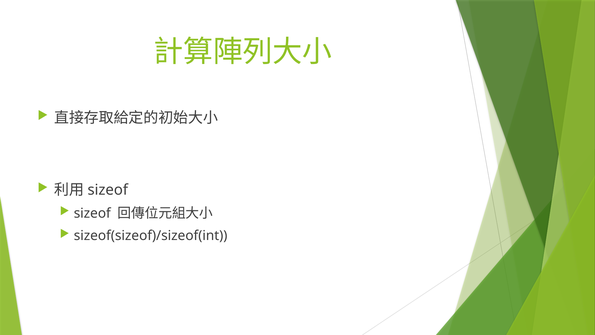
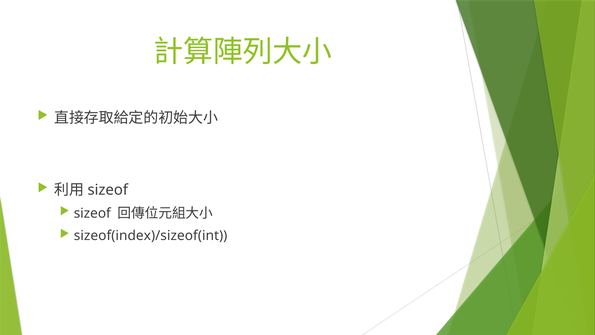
sizeof(sizeof)/sizeof(int: sizeof(sizeof)/sizeof(int -> sizeof(index)/sizeof(int (151, 236)
